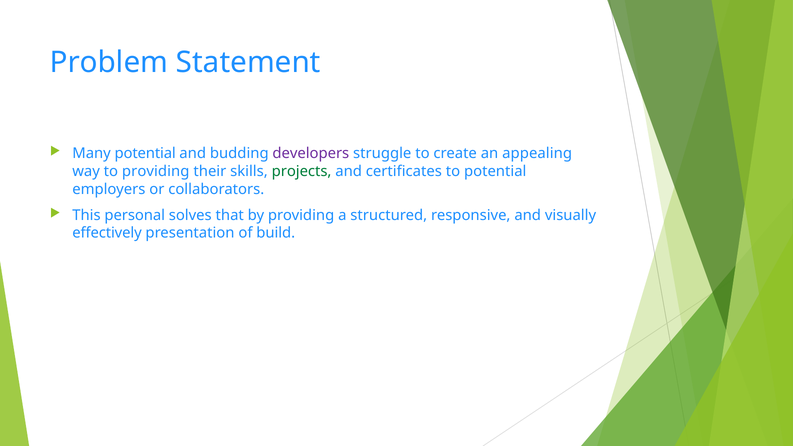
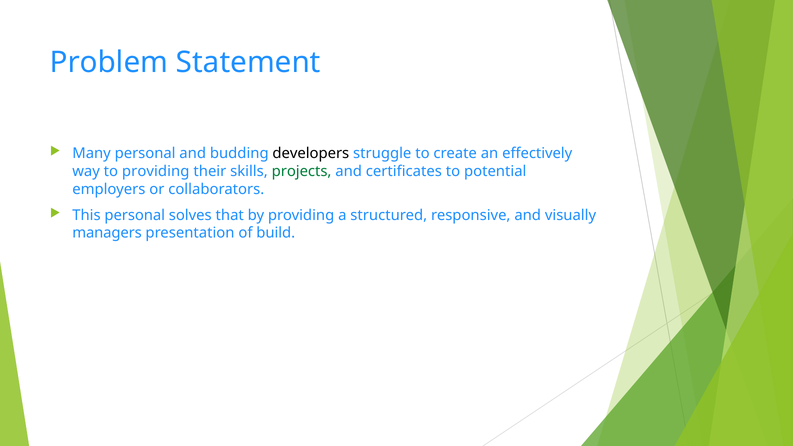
Many potential: potential -> personal (145, 153)
developers colour: purple -> black (311, 153)
appealing: appealing -> effectively (537, 153)
effectively: effectively -> managers (107, 233)
